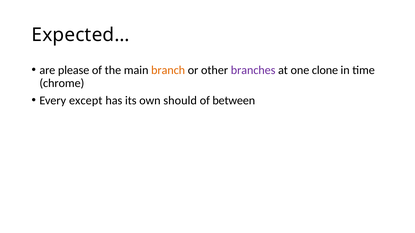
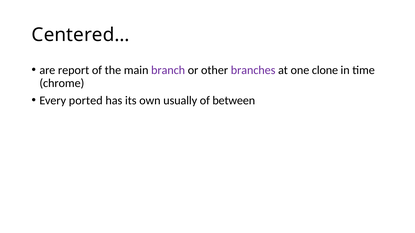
Expected…: Expected… -> Centered… (81, 35)
please: please -> report (74, 70)
branch colour: orange -> purple (168, 70)
except: except -> ported (86, 101)
should: should -> usually (180, 101)
